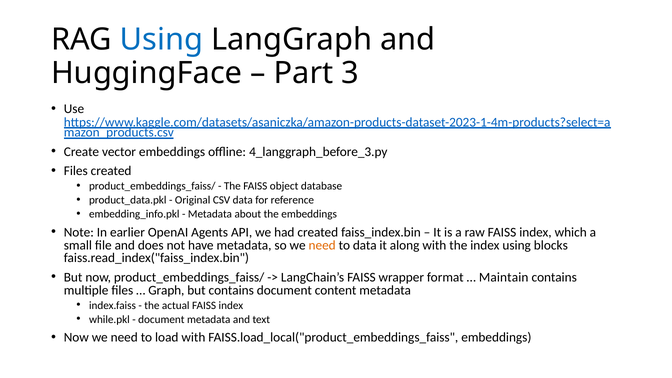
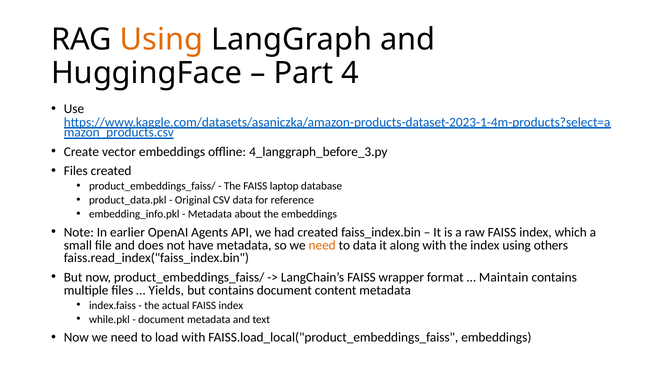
Using colour: blue -> orange (161, 40)
3: 3 -> 4 (350, 73)
object: object -> laptop (284, 186)
blocks: blocks -> others (551, 245)
Graph: Graph -> Yields (166, 290)
